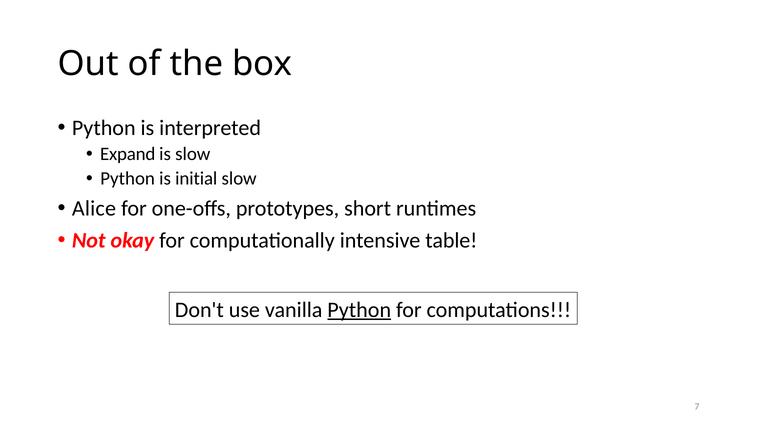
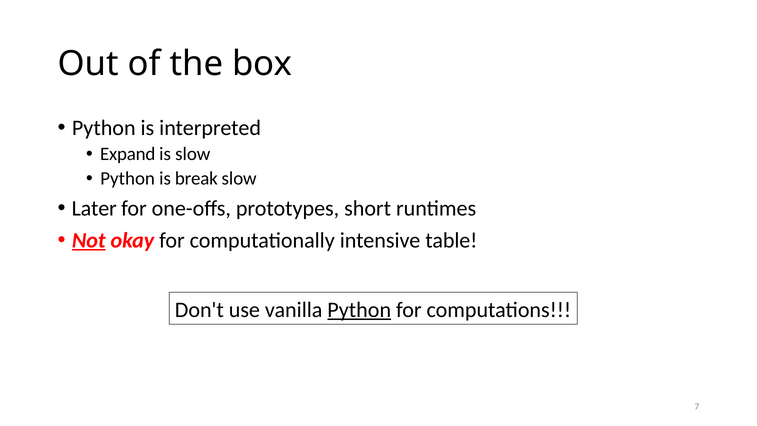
initial: initial -> break (196, 178)
Alice: Alice -> Later (94, 208)
Not underline: none -> present (89, 240)
